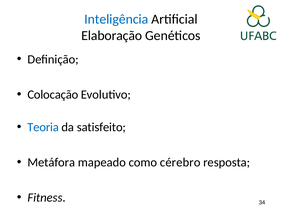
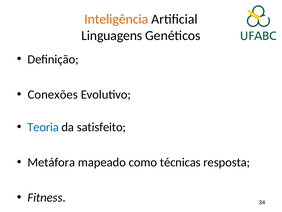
Inteligência colour: blue -> orange (116, 19)
Elaboração: Elaboração -> Linguagens (112, 36)
Colocação: Colocação -> Conexões (53, 94)
cérebro: cérebro -> técnicas (180, 162)
